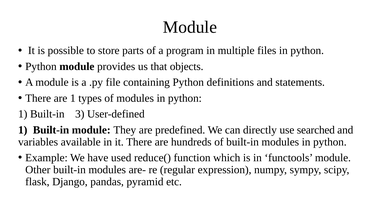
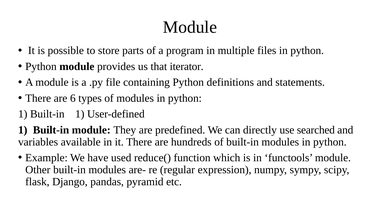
objects: objects -> iterator (187, 67)
are 1: 1 -> 6 (73, 99)
Built-in 3: 3 -> 1 (80, 114)
